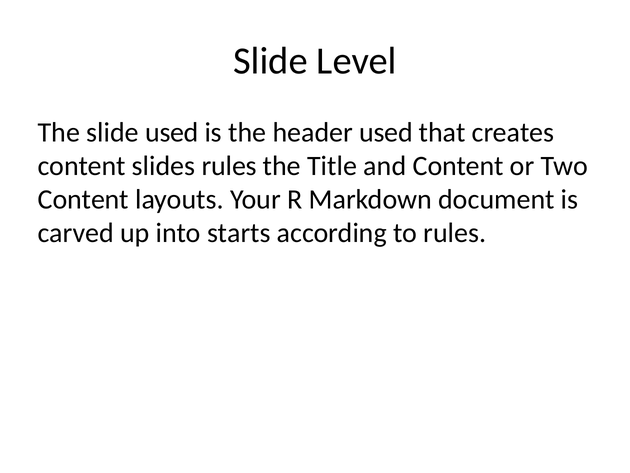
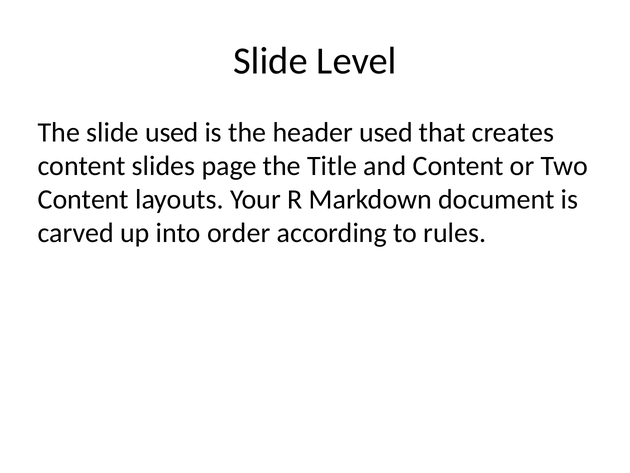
slides rules: rules -> page (229, 166)
starts: starts -> order (239, 233)
